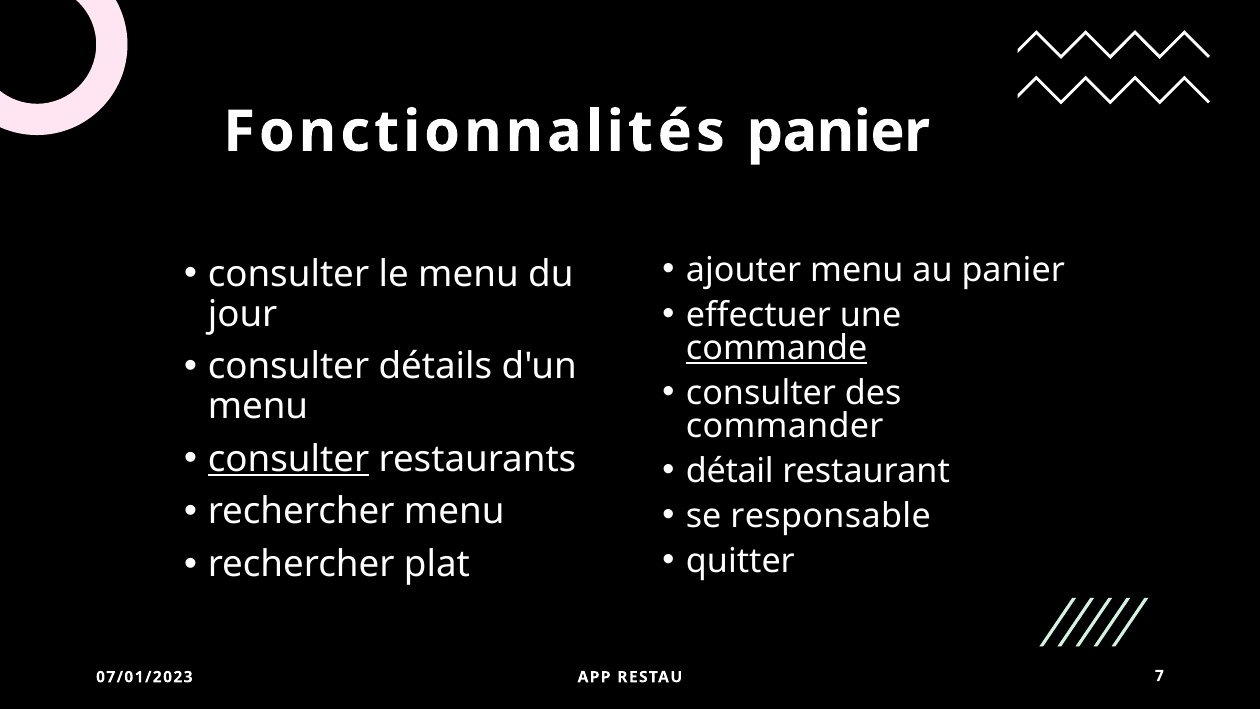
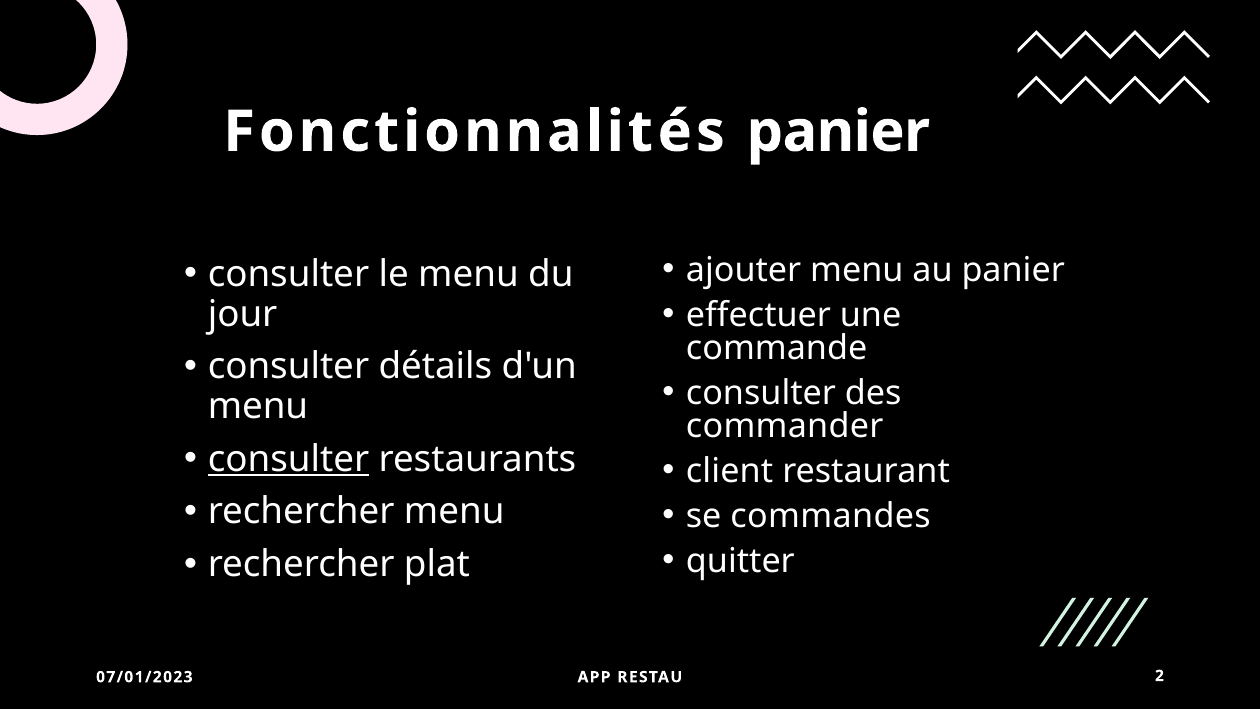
commande underline: present -> none (777, 348)
détail: détail -> client (730, 471)
responsable: responsable -> commandes (831, 516)
7: 7 -> 2 (1159, 676)
